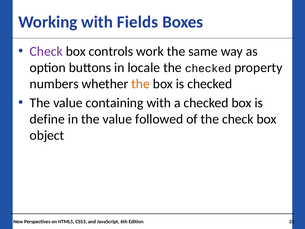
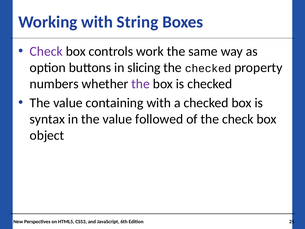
Fields: Fields -> String (138, 22)
locale: locale -> slicing (144, 68)
the colour: orange -> purple (141, 84)
define: define -> syntax (47, 119)
